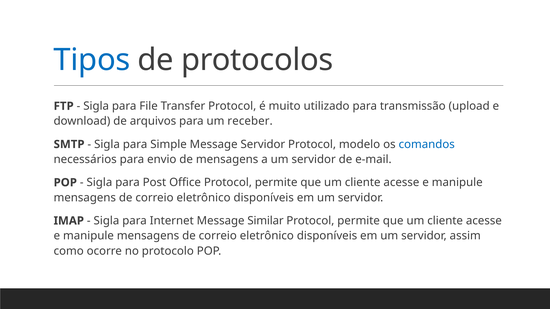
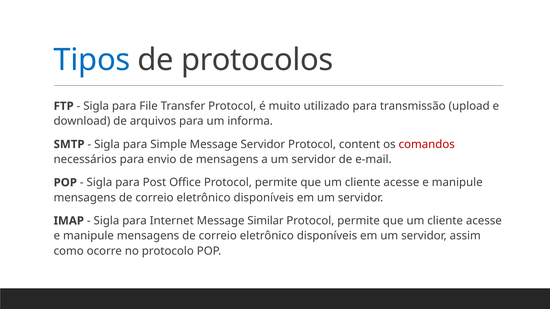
receber: receber -> informa (250, 121)
modelo: modelo -> content (360, 144)
comandos colour: blue -> red (427, 144)
